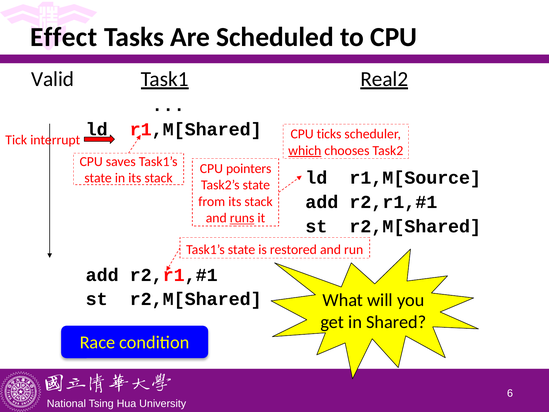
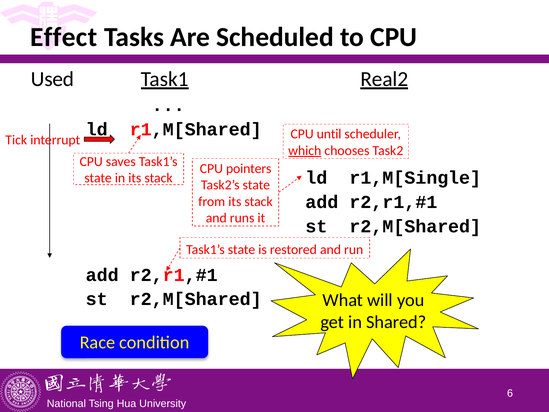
Valid: Valid -> Used (53, 79)
ticks: ticks -> until (329, 134)
r1,M[Source: r1,M[Source -> r1,M[Single (415, 178)
runs underline: present -> none (242, 218)
